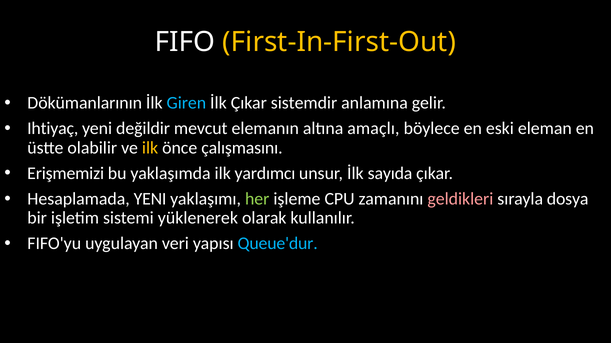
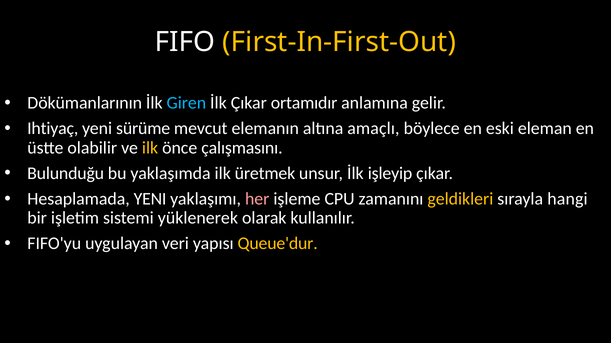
sistemdir: sistemdir -> ortamıdır (304, 103)
değildir: değildir -> sürüme (143, 129)
Erişmemizi: Erişmemizi -> Bulunduğu (66, 174)
yardımcı: yardımcı -> üretmek (265, 174)
sayıda: sayıda -> işleyip (390, 174)
her colour: light green -> pink (257, 199)
geldikleri colour: pink -> yellow (460, 199)
dosya: dosya -> hangi (567, 199)
Queue'dur colour: light blue -> yellow (278, 244)
